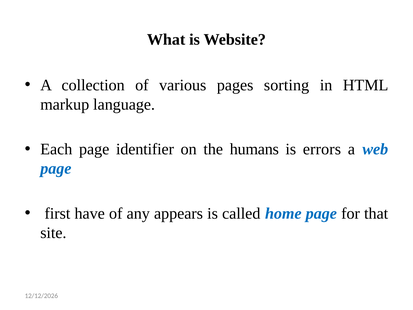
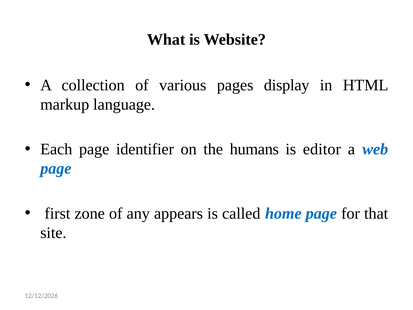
sorting: sorting -> display (287, 85)
errors: errors -> editor (322, 149)
have: have -> zone (90, 213)
